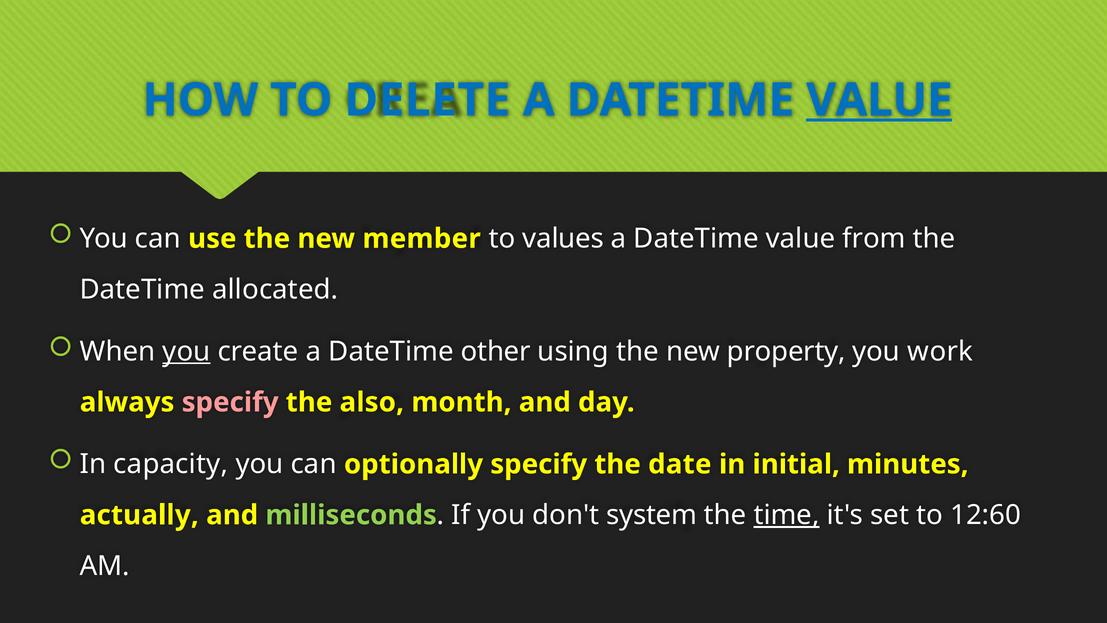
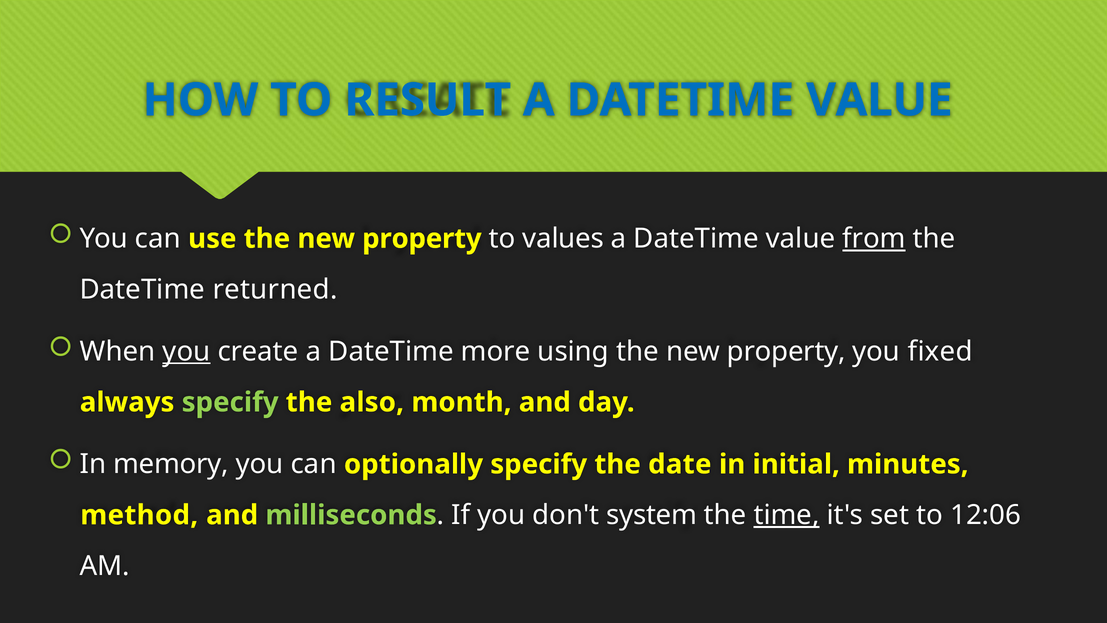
DELETE: DELETE -> RESULT (428, 100)
VALUE underline: present -> none (879, 100)
use the new member: member -> property (422, 239)
from underline: none -> present (874, 239)
allocated: allocated -> returned (275, 289)
other: other -> more (496, 351)
work: work -> fixed (940, 351)
specify colour: pink -> light green (230, 402)
capacity: capacity -> memory (171, 464)
actually: actually -> method (139, 515)
12:60: 12:60 -> 12:06 (986, 515)
